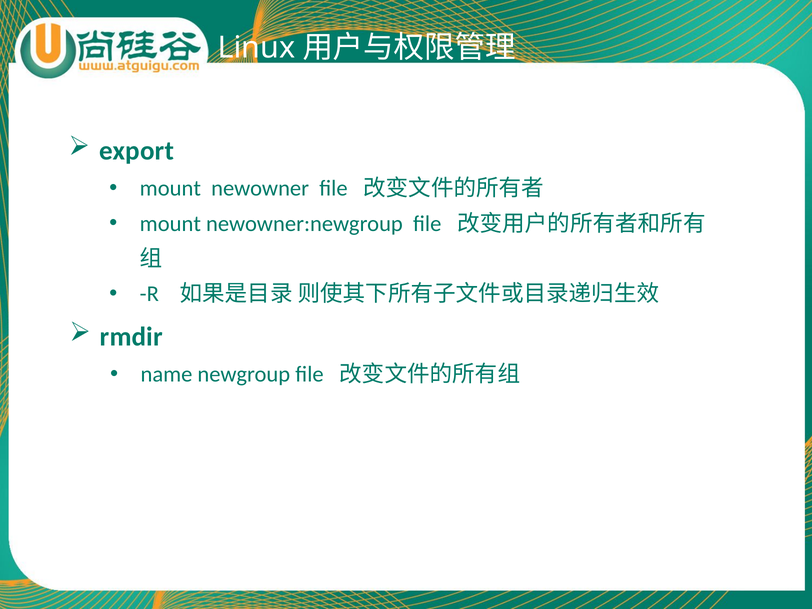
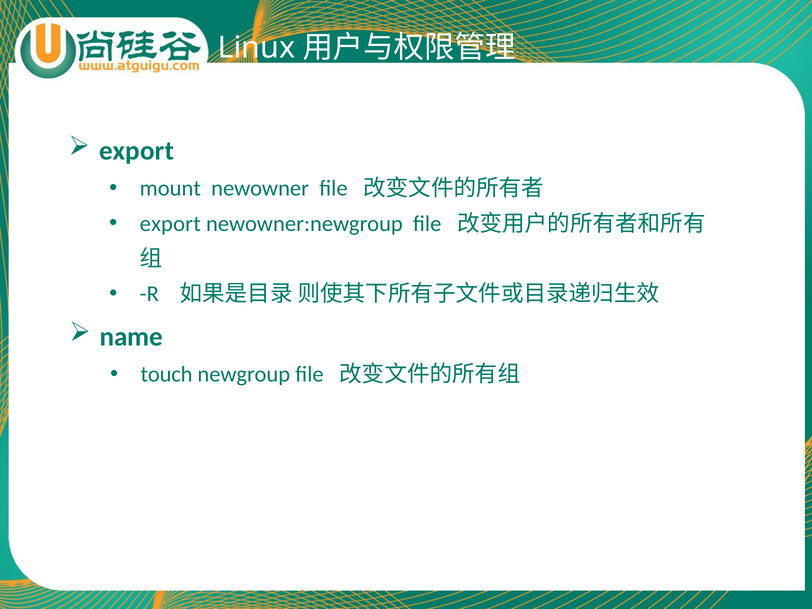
mount: mount -> export (170, 224)
rmdir: rmdir -> name (131, 337)
name: name -> touch (167, 374)
